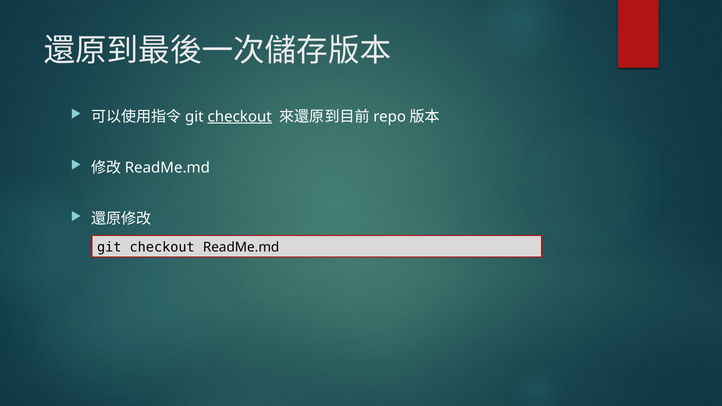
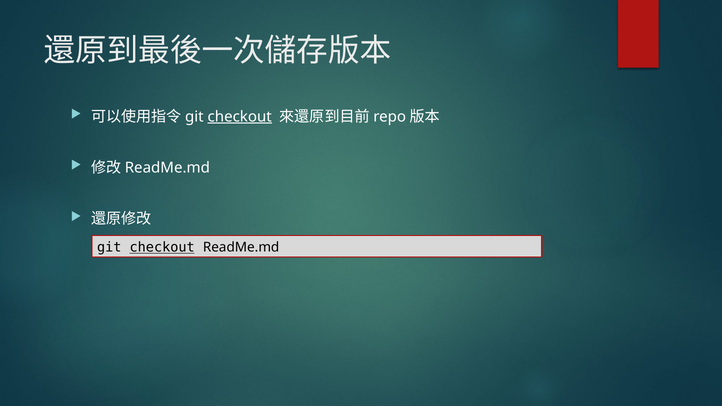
checkout underline: none -> present (162, 247)
